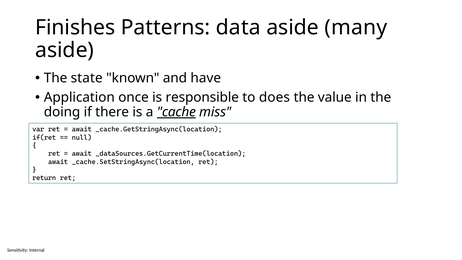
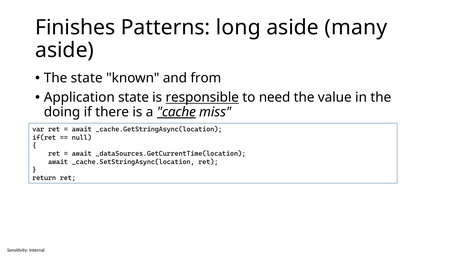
data: data -> long (238, 27)
have: have -> from (206, 78)
Application once: once -> state (134, 97)
responsible underline: none -> present (202, 97)
does: does -> need (275, 97)
